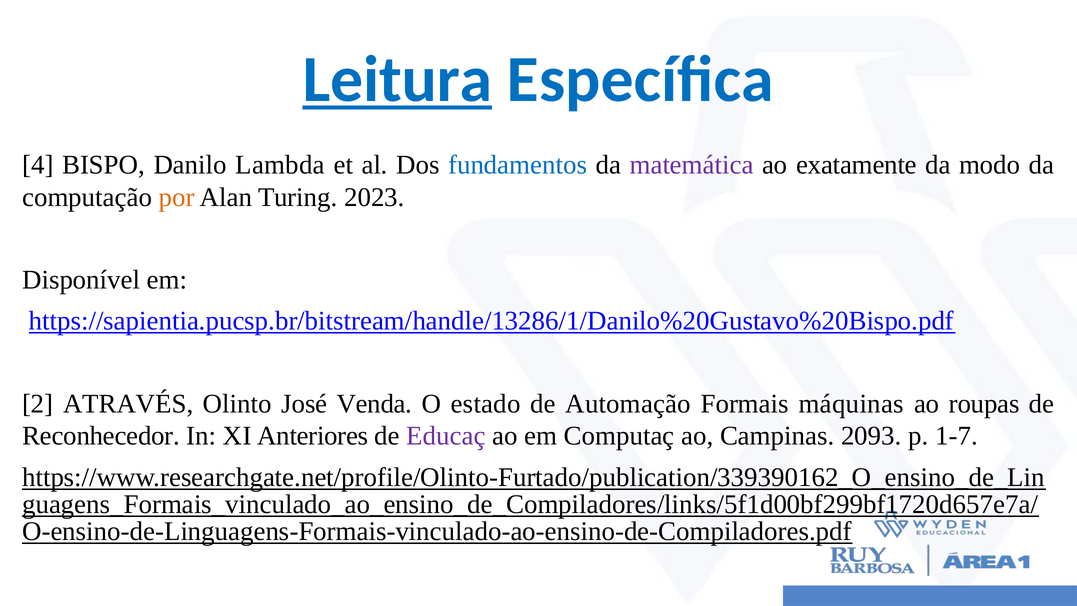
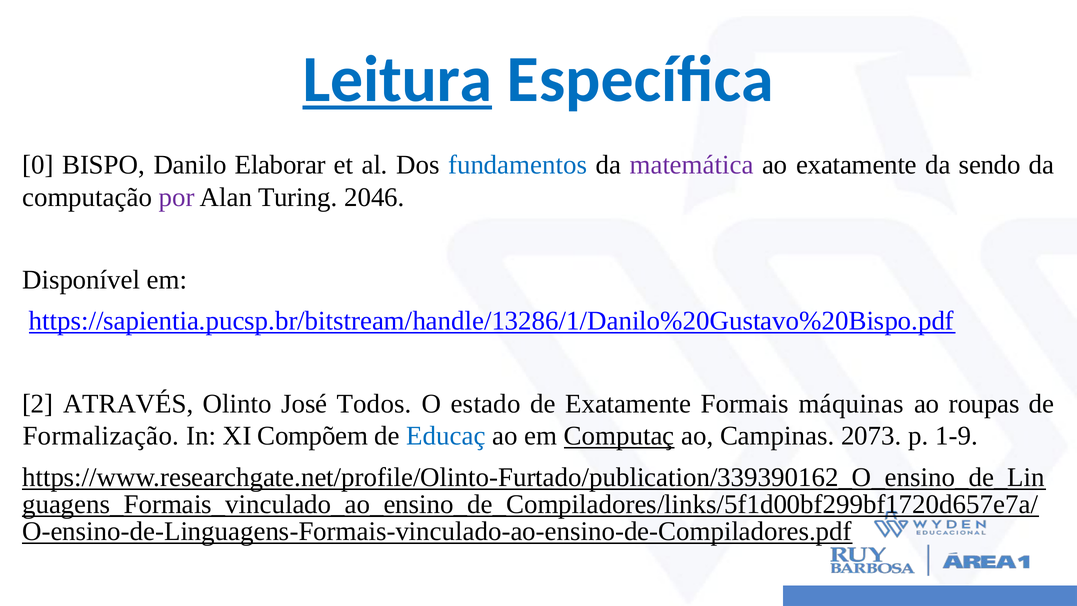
4: 4 -> 0 (38, 165)
Lambda: Lambda -> Elaborar (280, 165)
modo: modo -> sendo (990, 165)
por colour: orange -> purple (177, 197)
2023: 2023 -> 2046 (374, 197)
Venda: Venda -> Todos (374, 404)
de Automação: Automação -> Exatamente (628, 404)
Reconhecedor: Reconhecedor -> Formalização (101, 436)
Anteriores: Anteriores -> Compõem (313, 436)
Educaç colour: purple -> blue (446, 436)
Computaç underline: none -> present (619, 436)
2093: 2093 -> 2073 (871, 436)
1-7: 1-7 -> 1-9 (956, 436)
